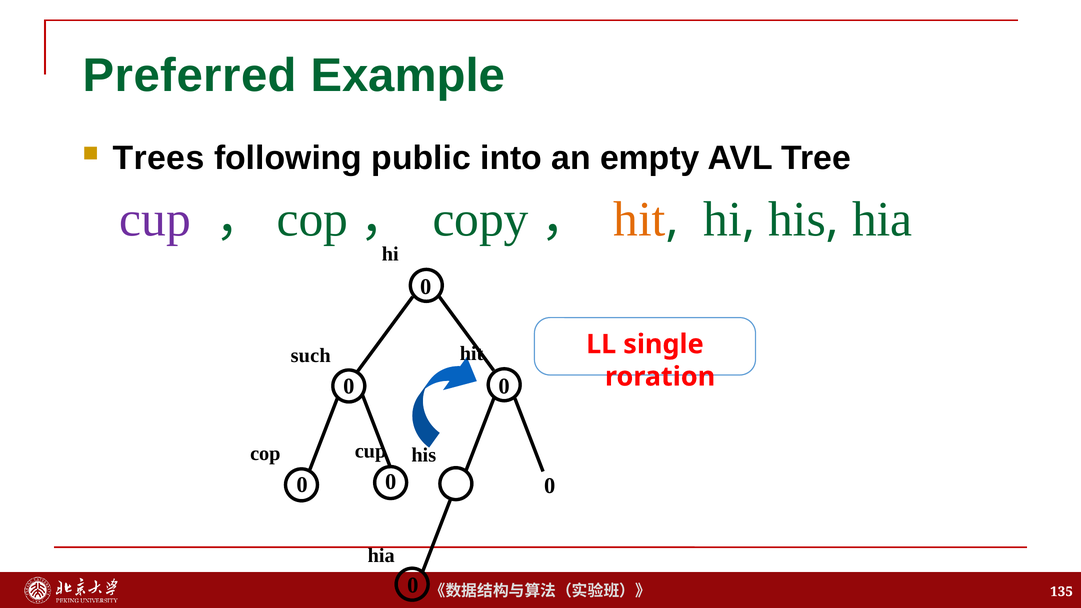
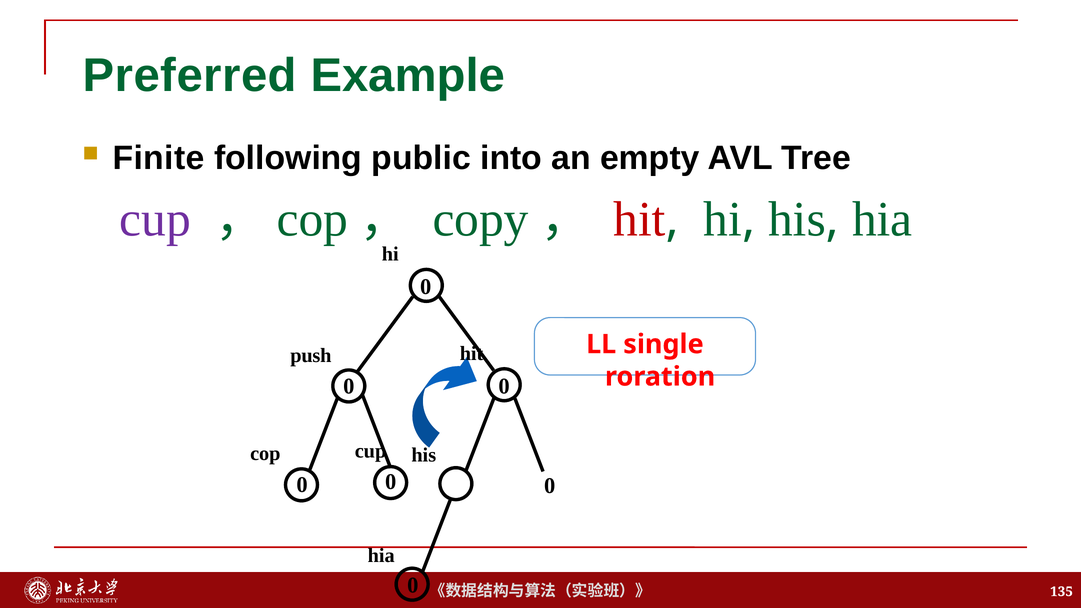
Trees: Trees -> Finite (159, 158)
hit colour: orange -> red (639, 220)
such: such -> push (311, 355)
